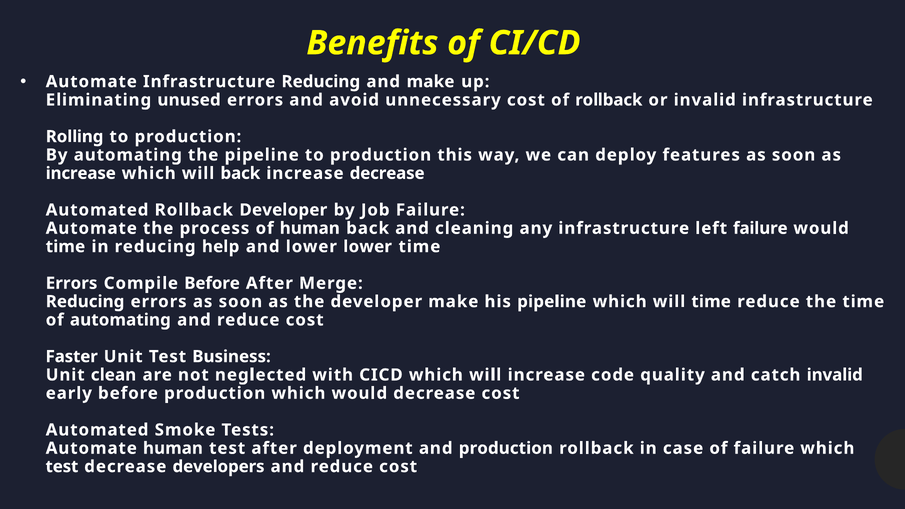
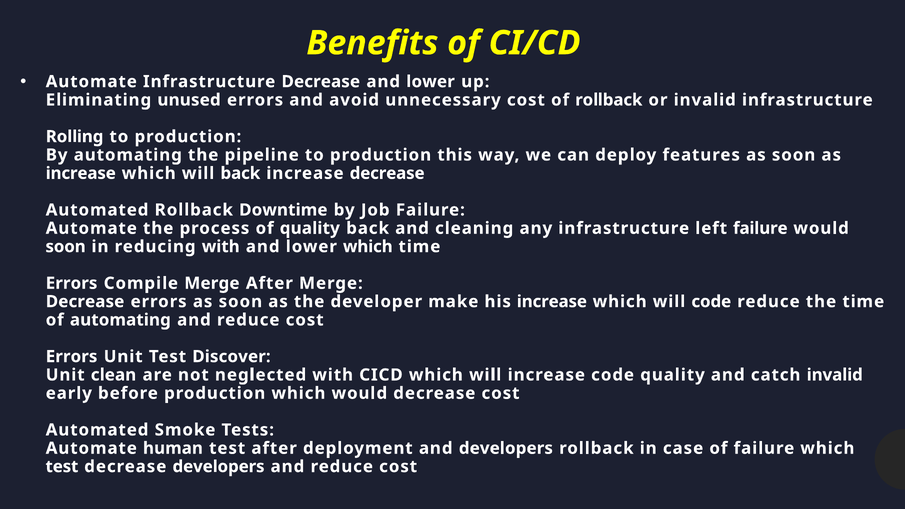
Infrastructure Reducing: Reducing -> Decrease (321, 82)
make: make -> lower (431, 82)
Rollback Developer: Developer -> Downtime (283, 210)
of human: human -> quality (310, 228)
time: time -> soon (66, 247)
reducing help: help -> with (221, 247)
lower lower: lower -> which (368, 247)
Compile Before: Before -> Merge (212, 283)
Reducing: Reducing -> Decrease (85, 302)
his pipeline: pipeline -> increase (552, 302)
will time: time -> code (711, 302)
Faster: Faster -> Errors (72, 357)
Business: Business -> Discover (231, 357)
and production: production -> developers (506, 448)
